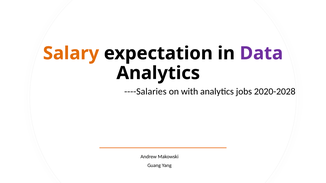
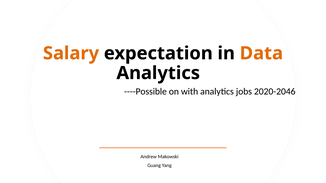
Data colour: purple -> orange (261, 53)
----Salaries: ----Salaries -> ----Possible (145, 92)
2020-2028: 2020-2028 -> 2020-2046 (275, 92)
